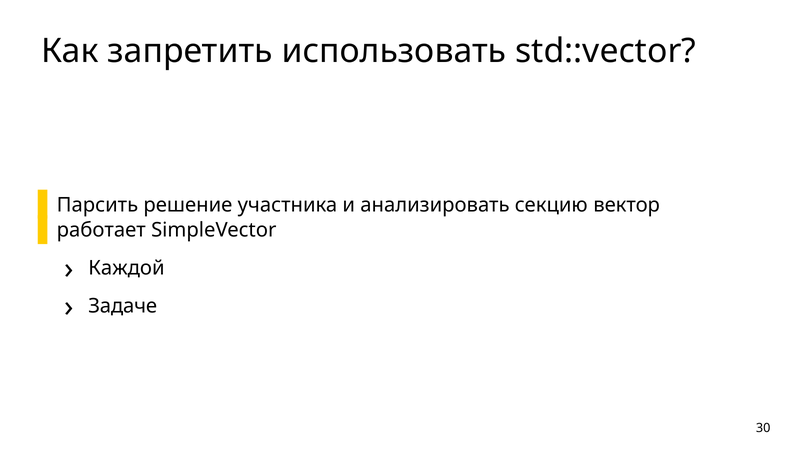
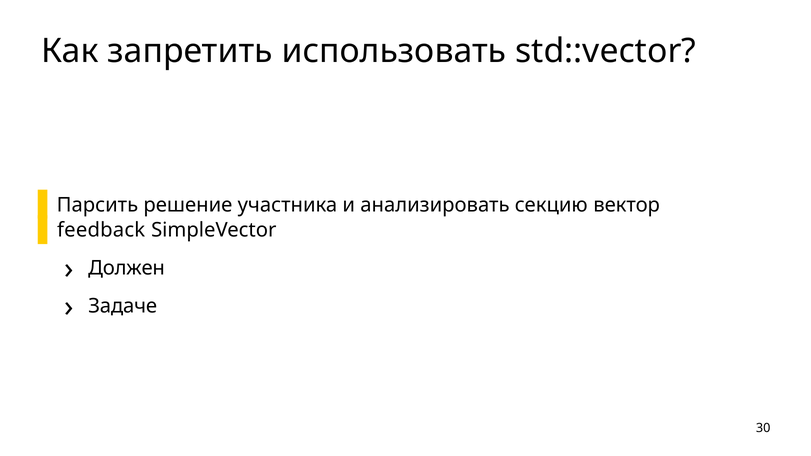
работает: работает -> feedback (101, 230)
Каждой: Каждой -> Должен (127, 268)
